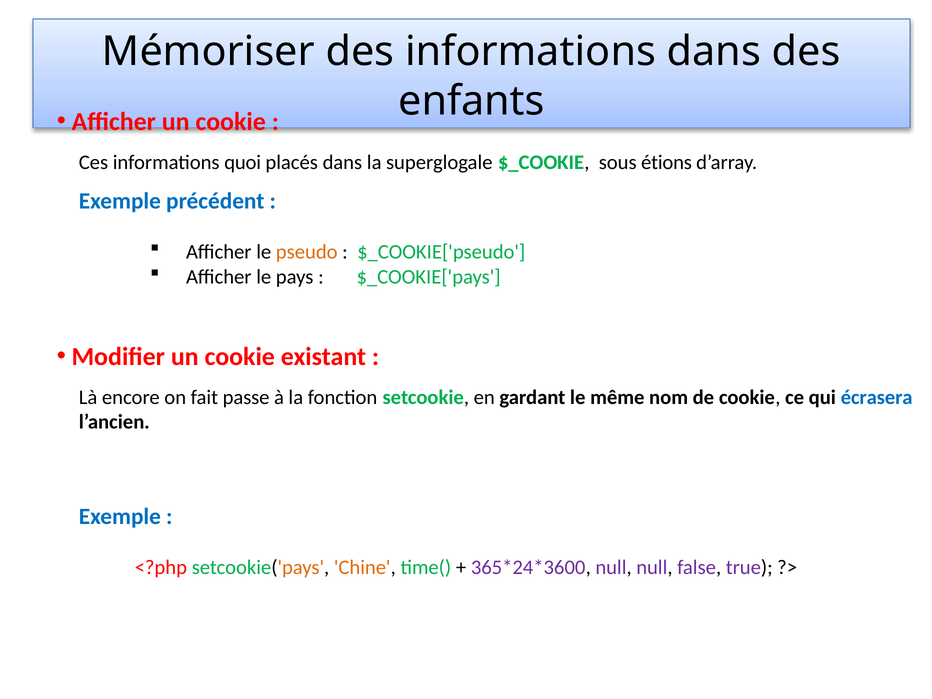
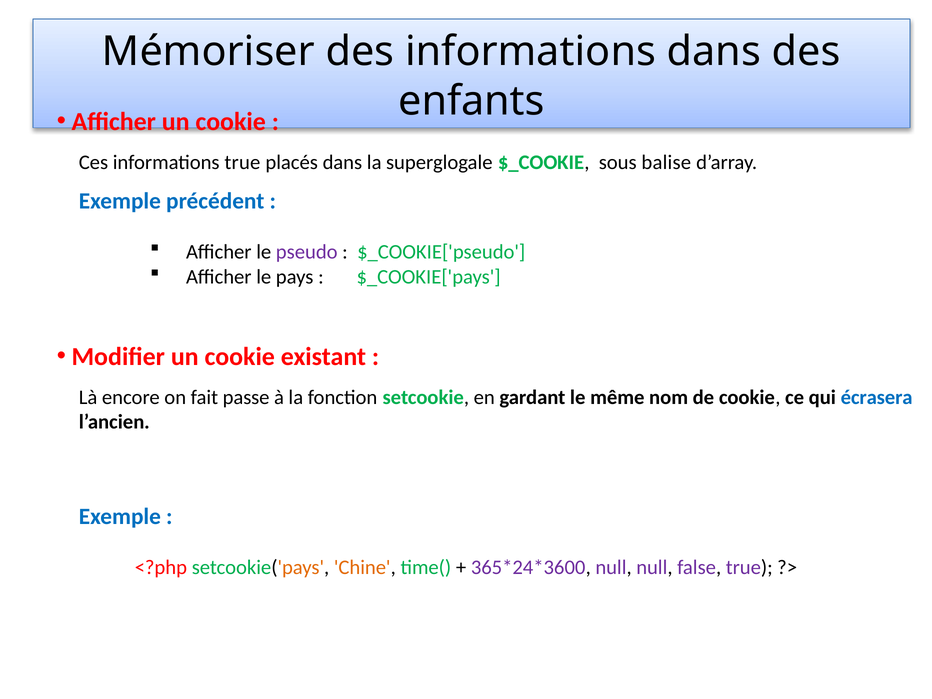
informations quoi: quoi -> true (242, 162)
étions: étions -> balise (666, 162)
pseudo colour: orange -> purple (307, 252)
